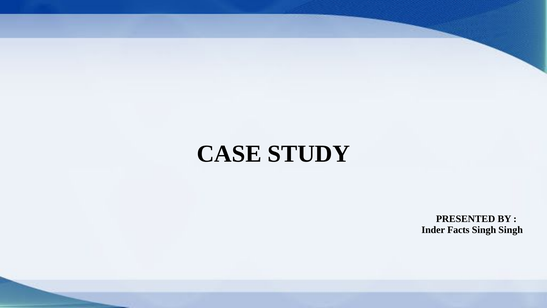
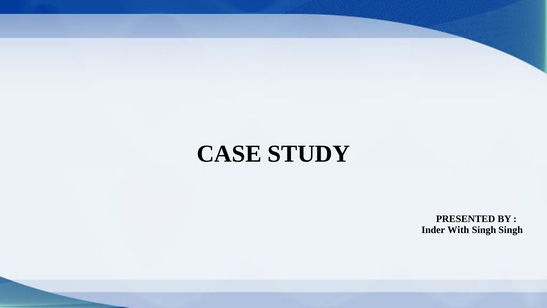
Facts: Facts -> With (458, 230)
